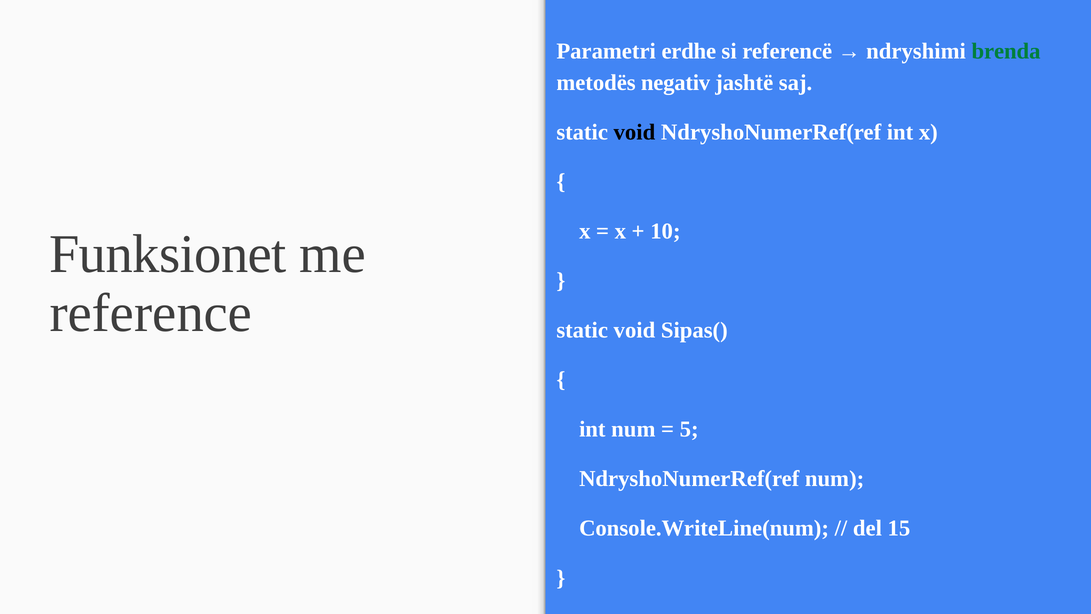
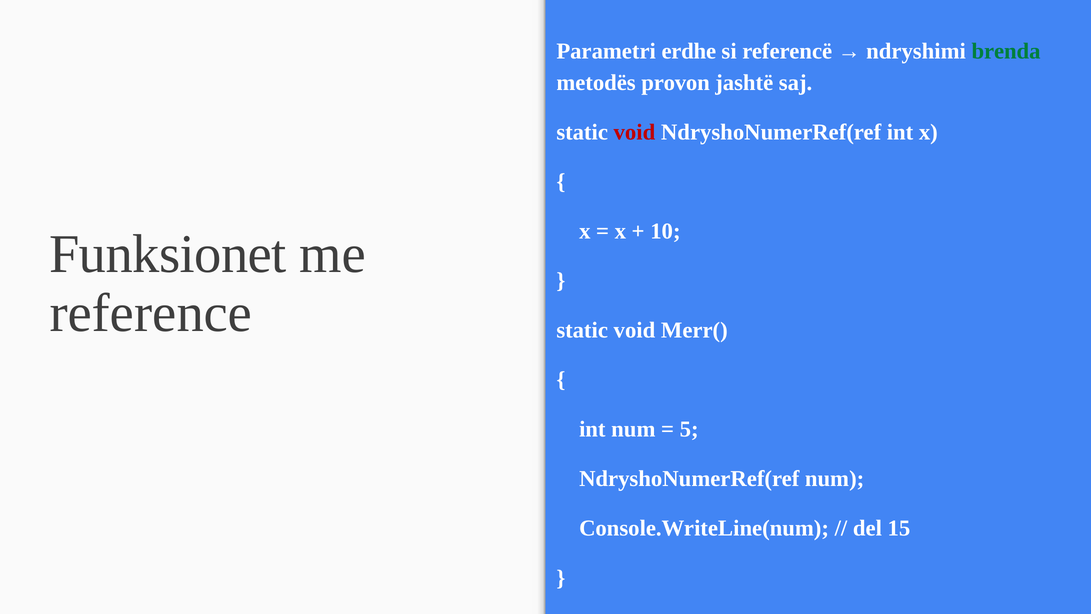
negativ: negativ -> provon (676, 82)
void colour: black -> red (634, 132)
Sipas(: Sipas( -> Merr( (694, 330)
